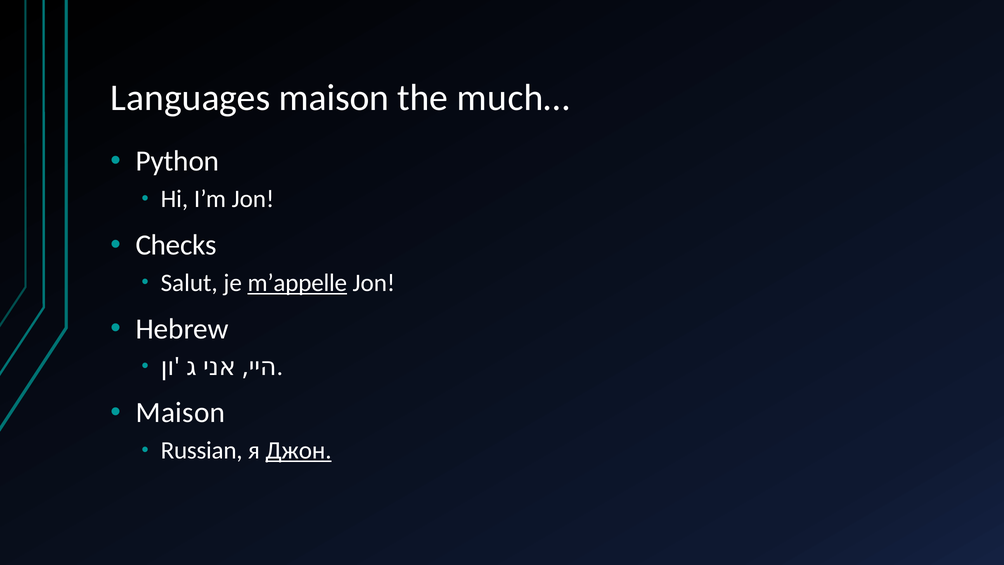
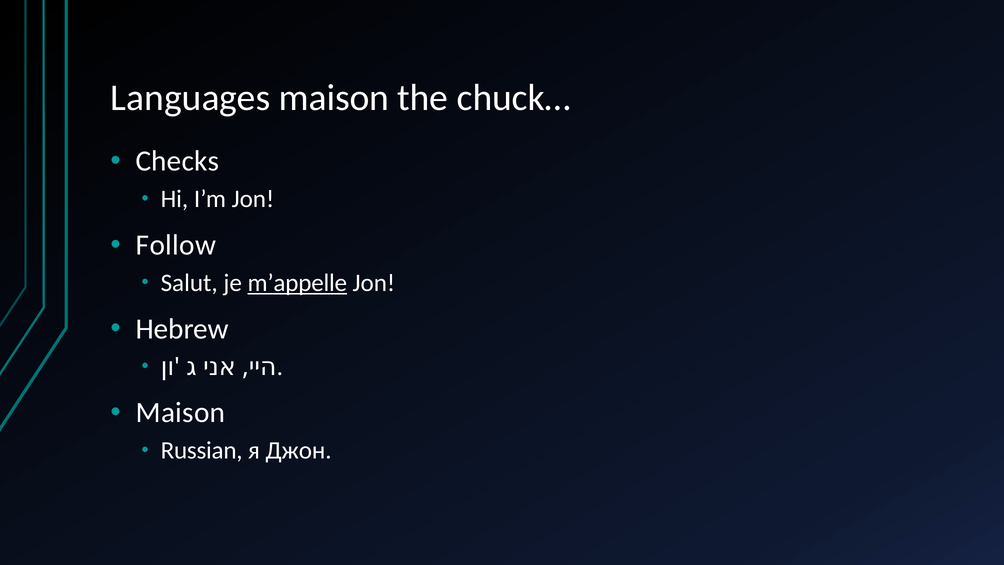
much…: much… -> chuck… (514, 98)
Python: Python -> Checks (177, 161)
Checks: Checks -> Follow (176, 245)
Джон underline: present -> none (299, 451)
